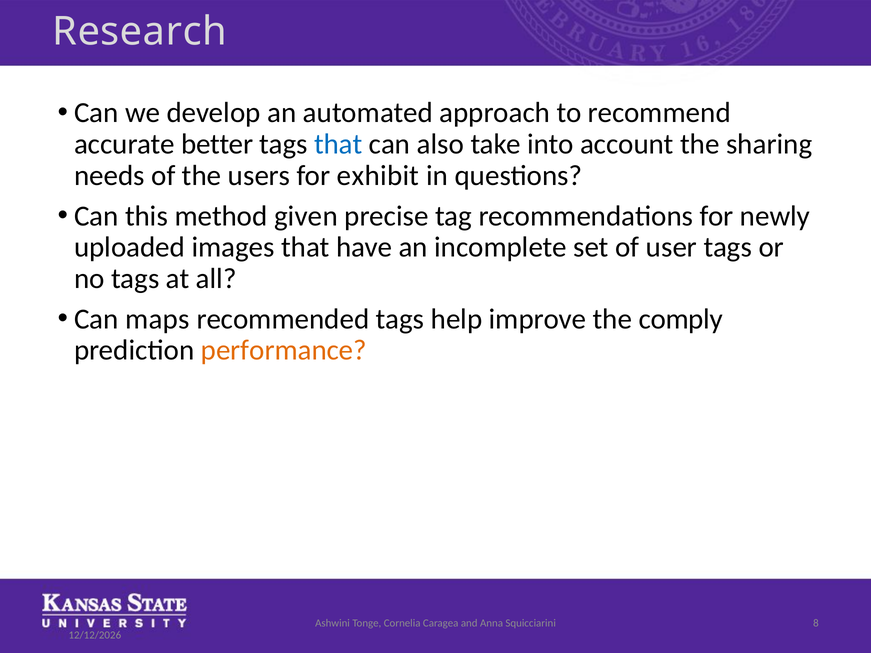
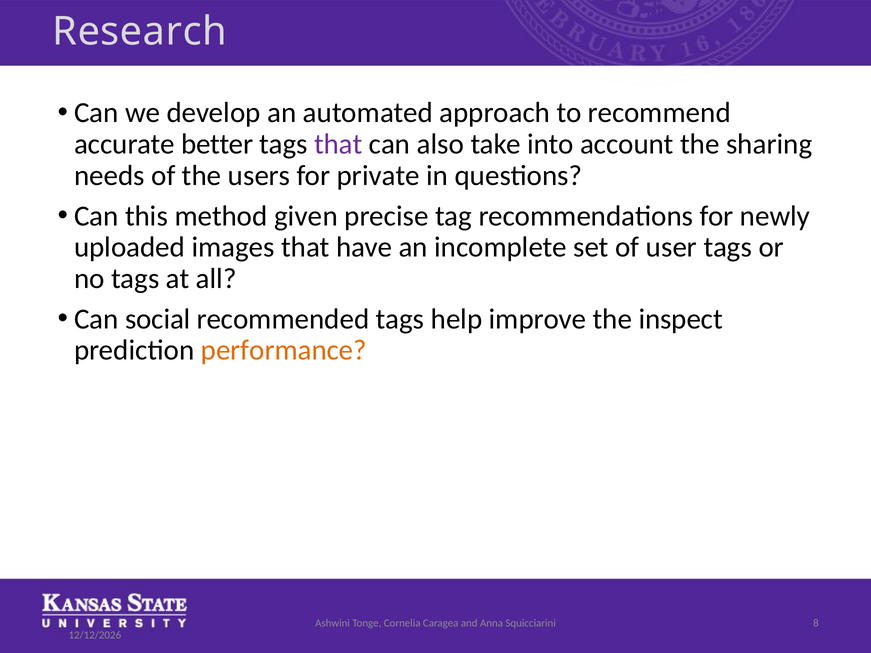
that colour: blue -> purple (338, 144)
exhibit: exhibit -> private (378, 176)
maps: maps -> social (158, 319)
comply: comply -> inspect (681, 319)
